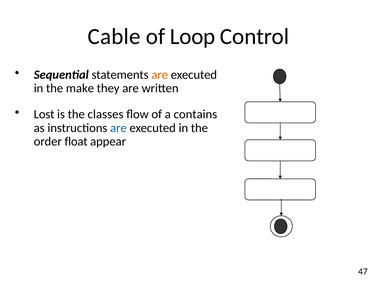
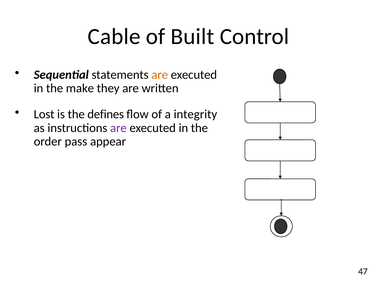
Loop: Loop -> Built (192, 36)
classes: classes -> defines (106, 114)
contains: contains -> integrity (195, 114)
are colour: blue -> purple (118, 128)
float: float -> pass (76, 141)
